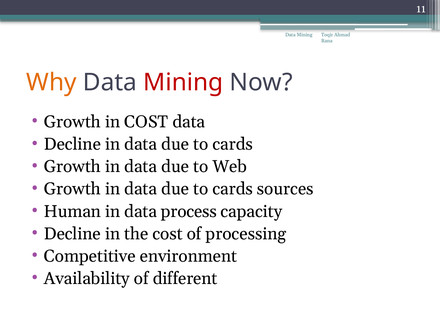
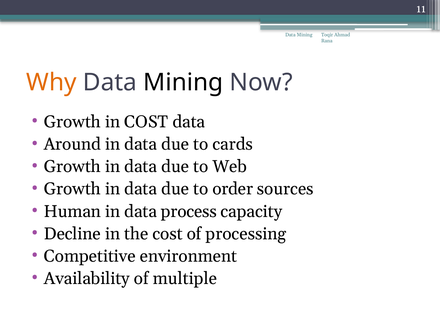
Mining colour: red -> black (183, 82)
Decline: Decline -> Around (72, 144)
cards: cards -> order (233, 189)
different: different -> multiple (185, 279)
